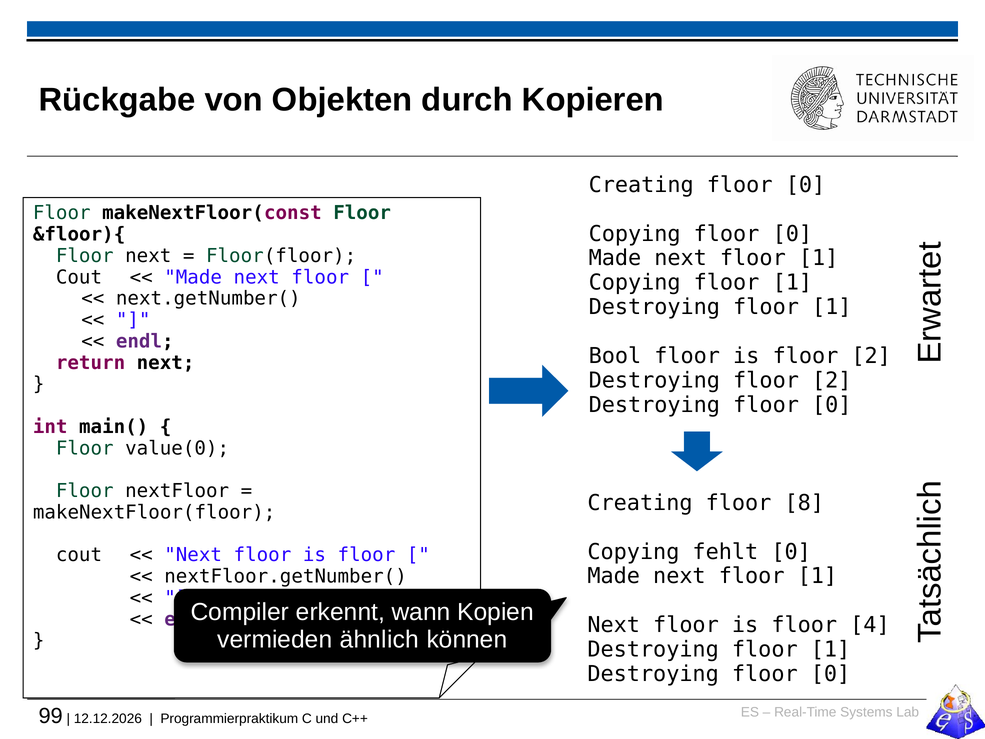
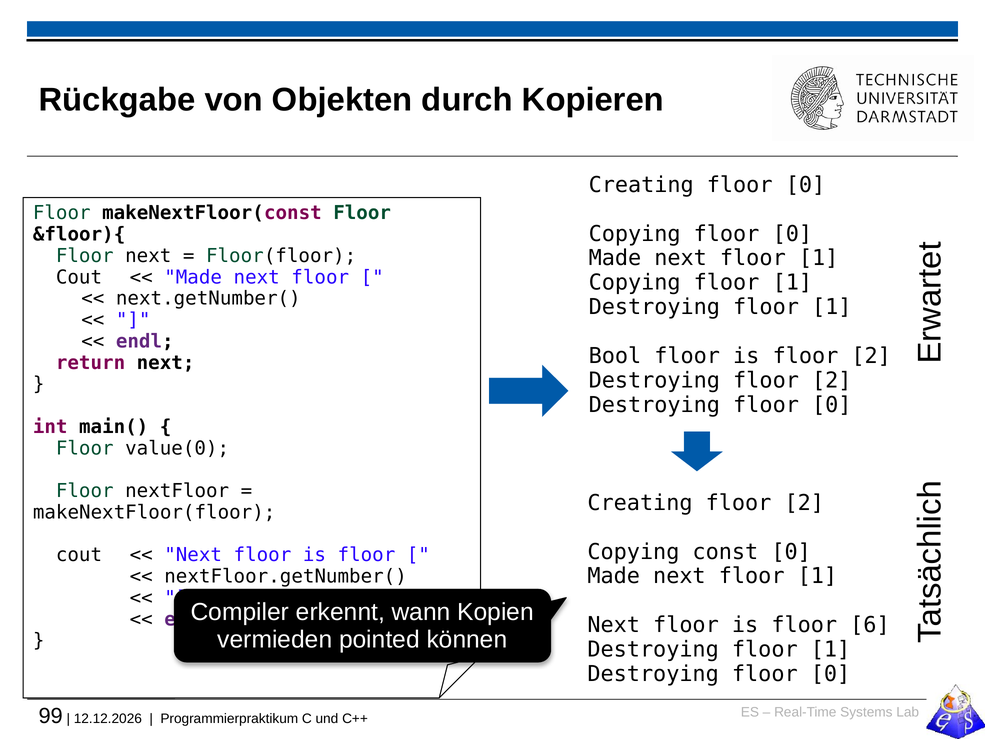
Creating floor 8: 8 -> 2 (804, 503)
fehlt: fehlt -> const (725, 552)
4: 4 -> 6 (870, 625)
ähnlich: ähnlich -> pointed (379, 639)
